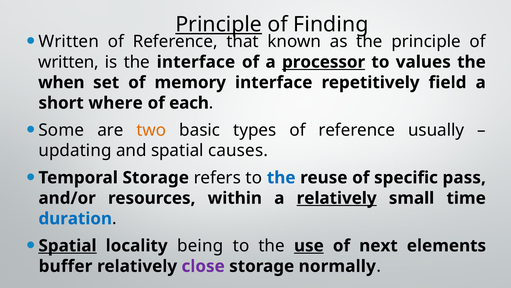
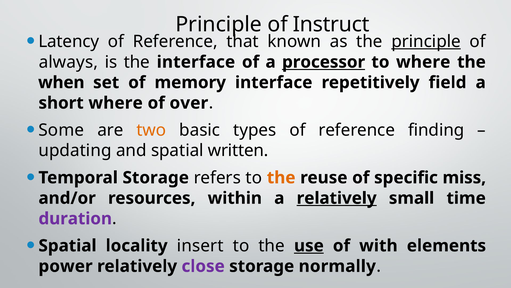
Principle underline: present -> none (219, 25)
Finding: Finding -> Instruct (331, 25)
Written: Written -> Latency (69, 41)
principle underline: none -> present (426, 41)
written: written -> always (68, 62)
to values: values -> where (423, 62)
each: each -> over (189, 103)
usually: usually -> finding (436, 130)
causes: causes -> written (238, 150)
the colour: blue -> orange (281, 177)
pass: pass -> miss (464, 177)
duration colour: blue -> purple (75, 218)
Spatial underline: present -> none (68, 245)
being: being -> insert (200, 245)
next: next -> with (378, 245)
buffer: buffer -> power (66, 266)
